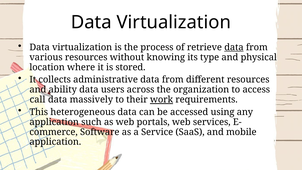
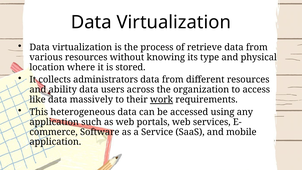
data underline: present -> none (234, 47)
administrative: administrative -> administrators (106, 80)
call: call -> like (38, 100)
